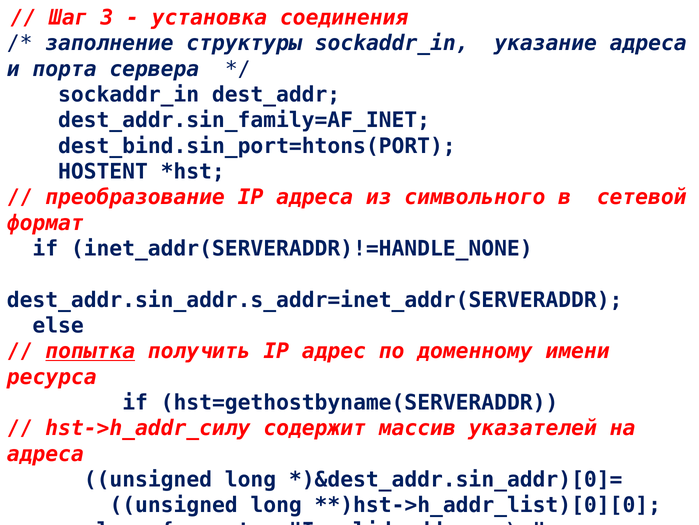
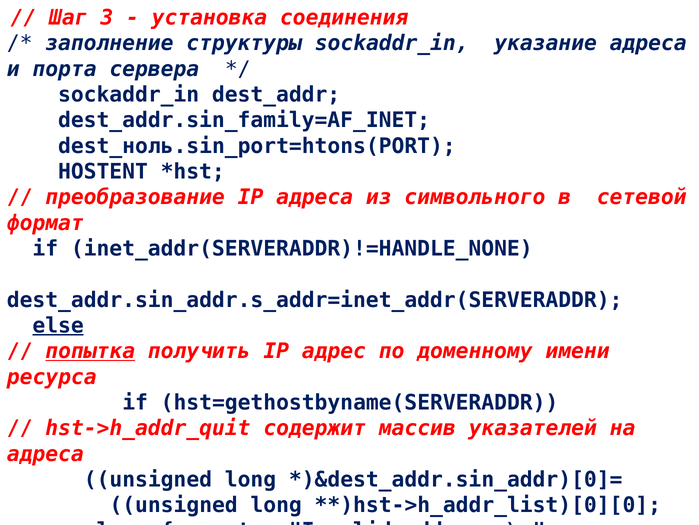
dest_bind.sin_port=htons(PORT: dest_bind.sin_port=htons(PORT -> dest_ноль.sin_port=htons(PORT (257, 146)
else underline: none -> present (58, 325)
hst->h_addr_силу: hst->h_addr_силу -> hst->h_addr_quit (148, 428)
